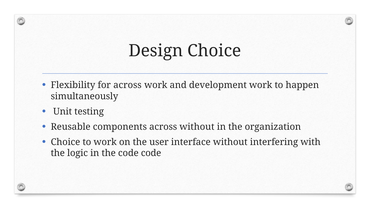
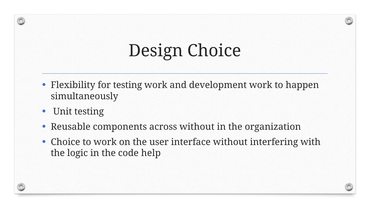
for across: across -> testing (128, 85)
code code: code -> help (151, 153)
